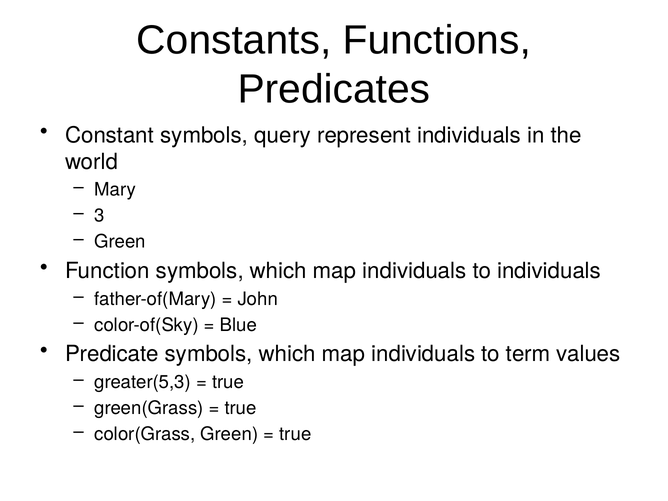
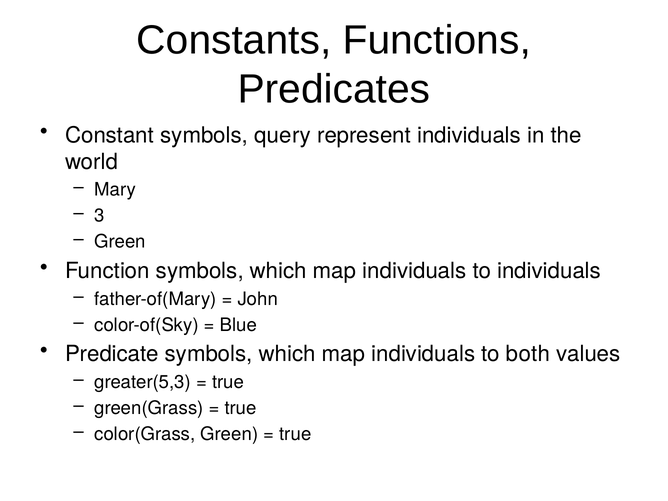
term: term -> both (528, 354)
